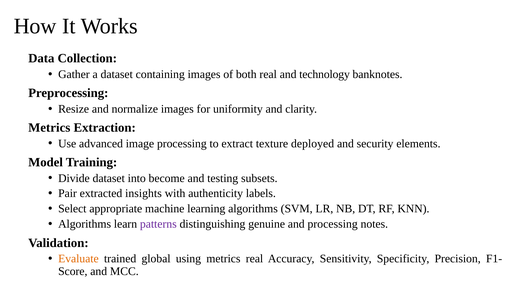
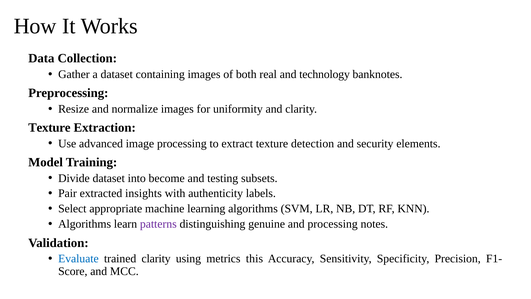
Metrics: Metrics -> Texture (49, 128)
deployed: deployed -> detection (313, 143)
Evaluate colour: orange -> blue (78, 258)
trained global: global -> clarity (156, 258)
metrics real: real -> this (254, 258)
